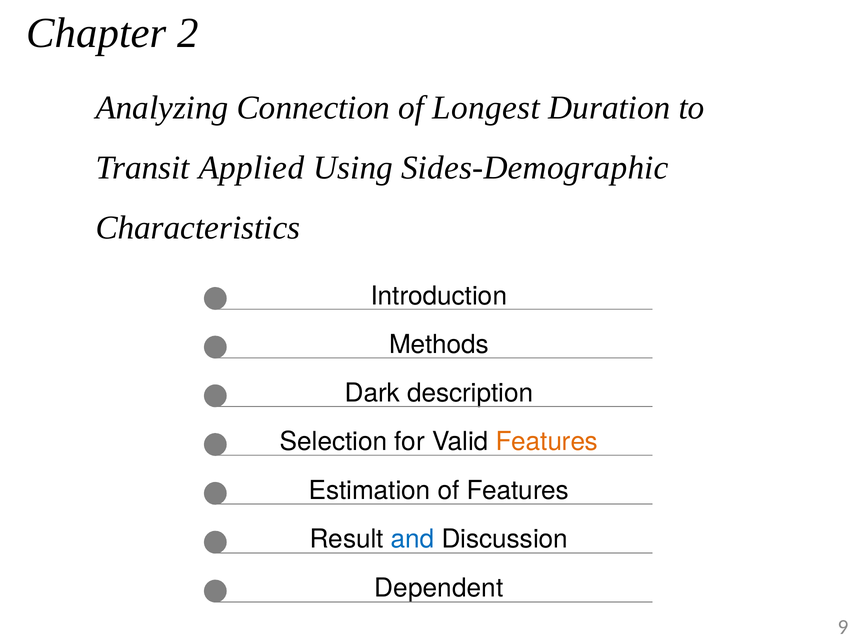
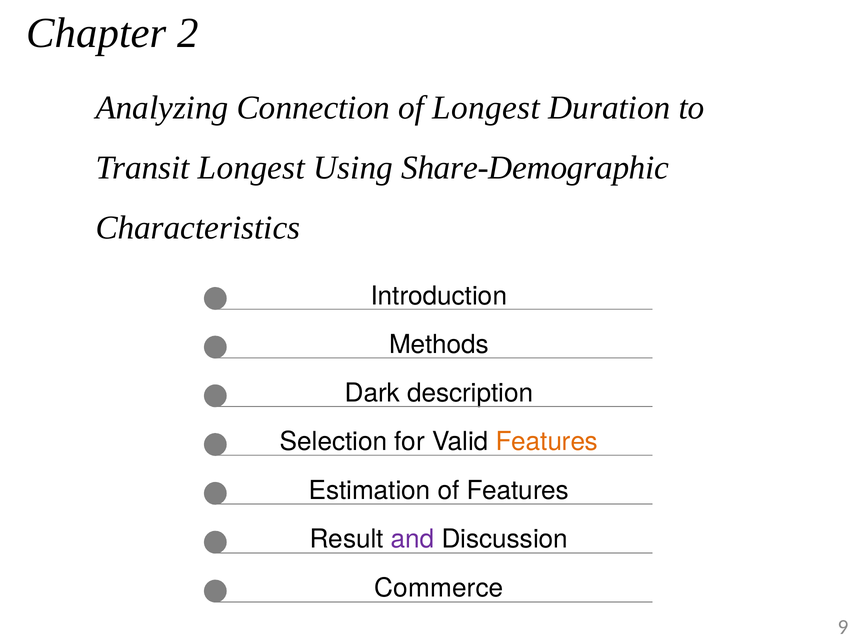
Transit Applied: Applied -> Longest (251, 168)
Sides-Demographic: Sides-Demographic -> Share-Demographic (535, 168)
and colour: blue -> purple (413, 539)
Dependent: Dependent -> Commerce (439, 588)
